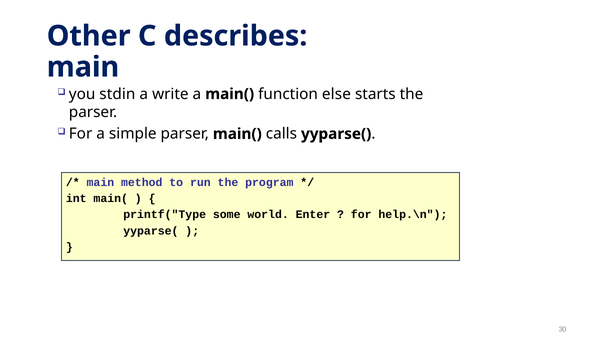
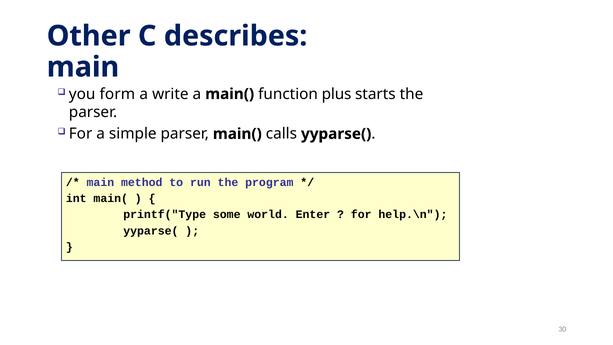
stdin: stdin -> form (117, 94)
else: else -> plus (337, 94)
